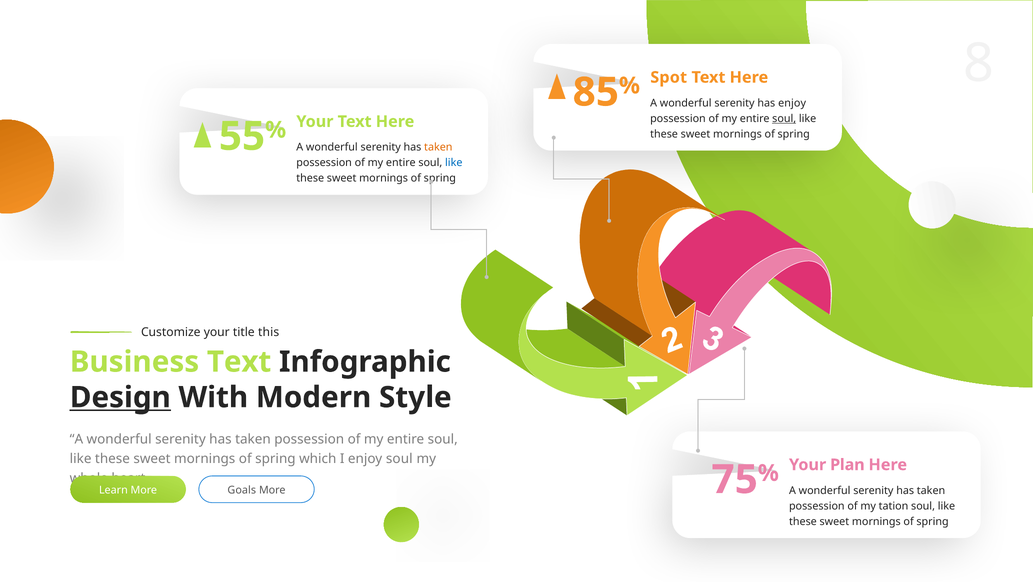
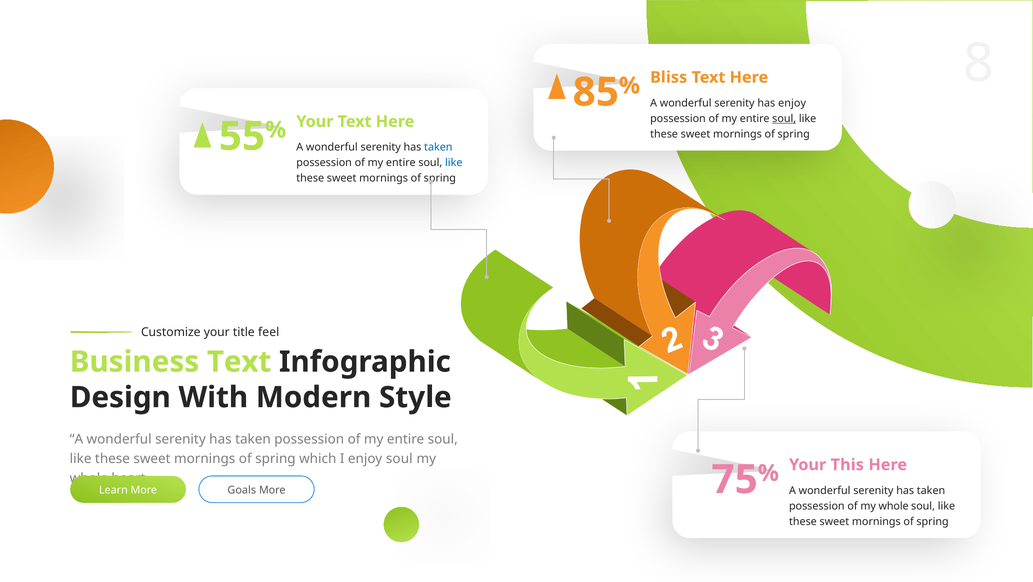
Spot: Spot -> Bliss (669, 77)
taken colour: orange -> blue (438, 147)
this: this -> feel (269, 332)
Design underline: present -> none (120, 397)
Plan: Plan -> This (847, 465)
of my tation: tation -> whole (894, 506)
